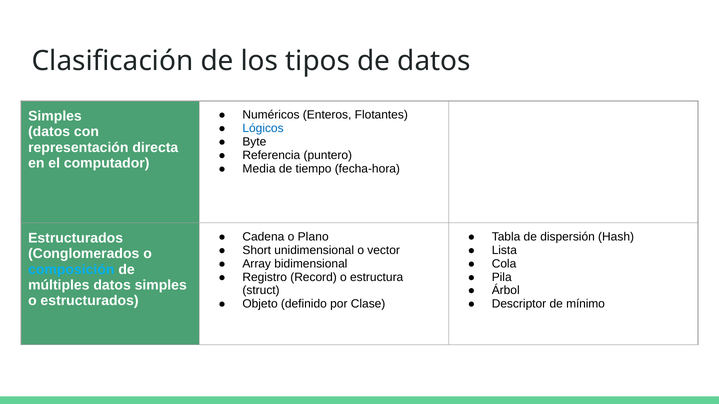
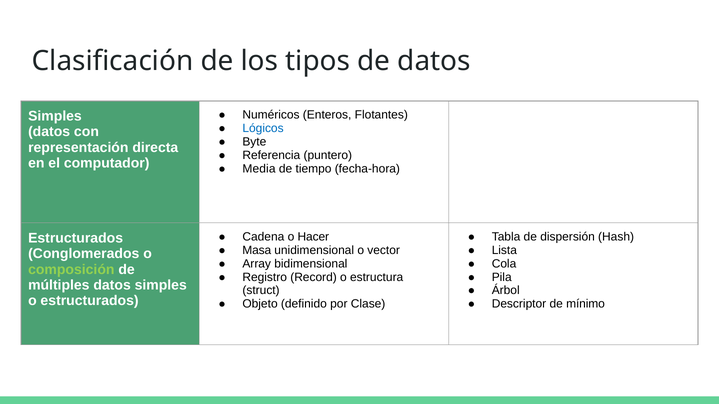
Plano: Plano -> Hacer (313, 237)
Short: Short -> Masa (257, 251)
composición colour: light blue -> light green (71, 270)
